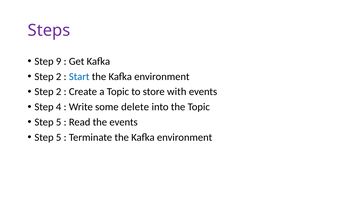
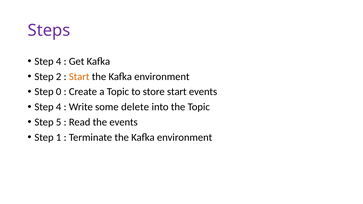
9: 9 -> 4 (59, 61)
Start colour: blue -> orange (79, 77)
2: 2 -> 0 (59, 92)
store with: with -> start (177, 92)
5: 5 -> 1 (59, 137)
